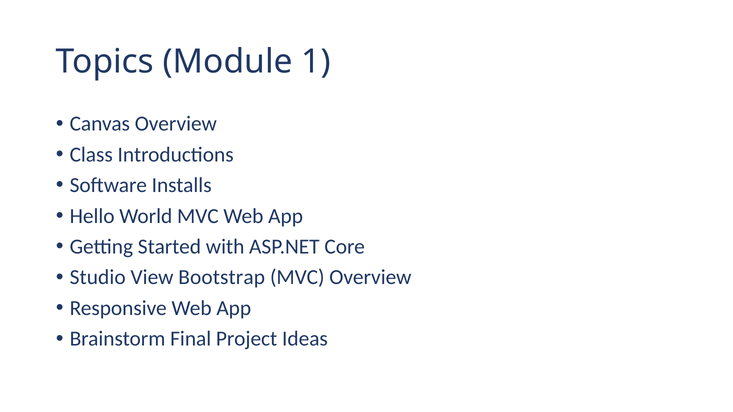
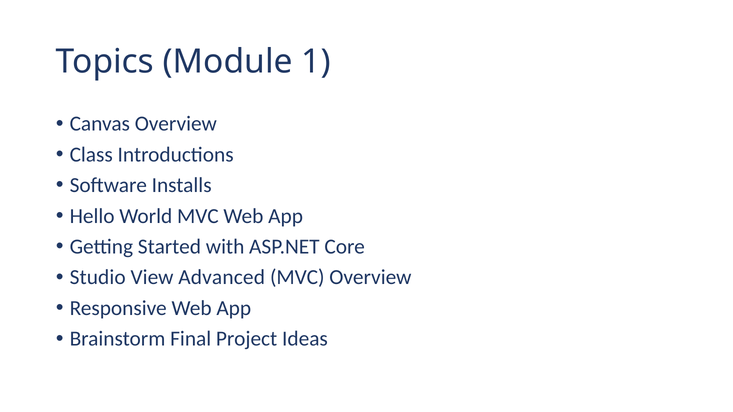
Bootstrap: Bootstrap -> Advanced (222, 278)
